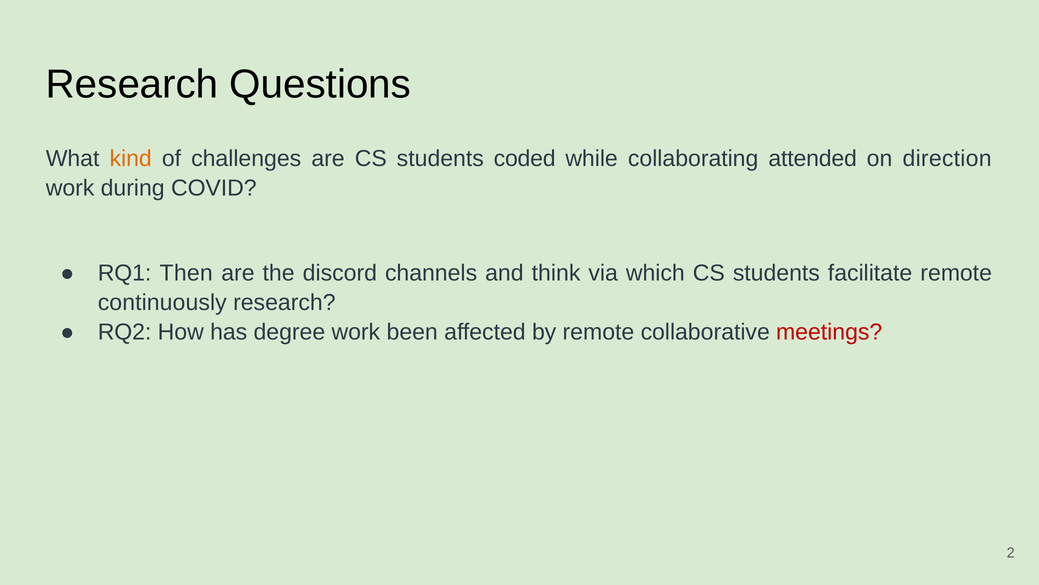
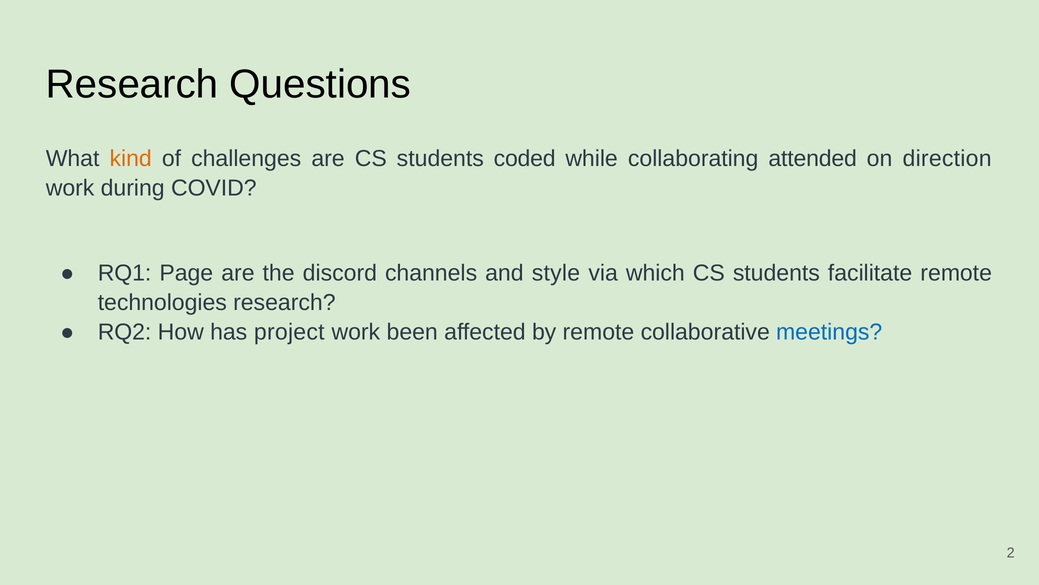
Then: Then -> Page (186, 273)
think: think -> style (556, 273)
continuously: continuously -> technologies (162, 302)
degree: degree -> project (289, 332)
meetings colour: red -> blue (829, 332)
